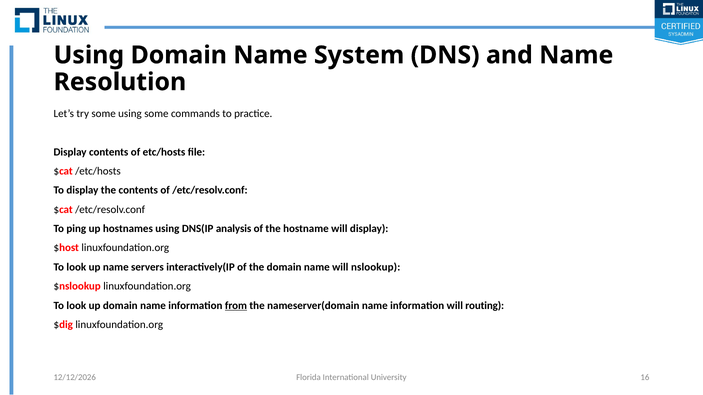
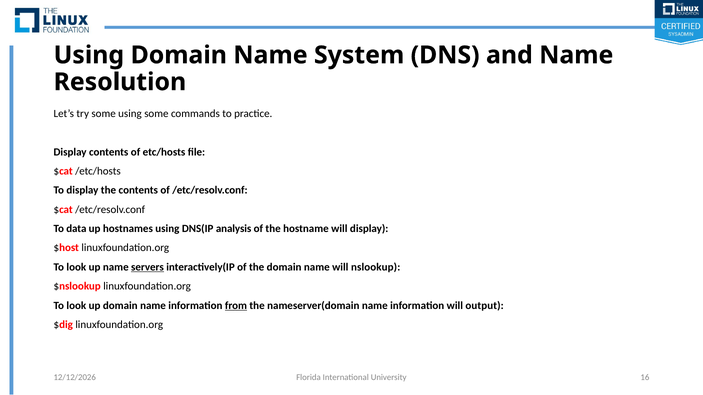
ping: ping -> data (76, 229)
servers underline: none -> present (147, 267)
routing: routing -> output (485, 306)
